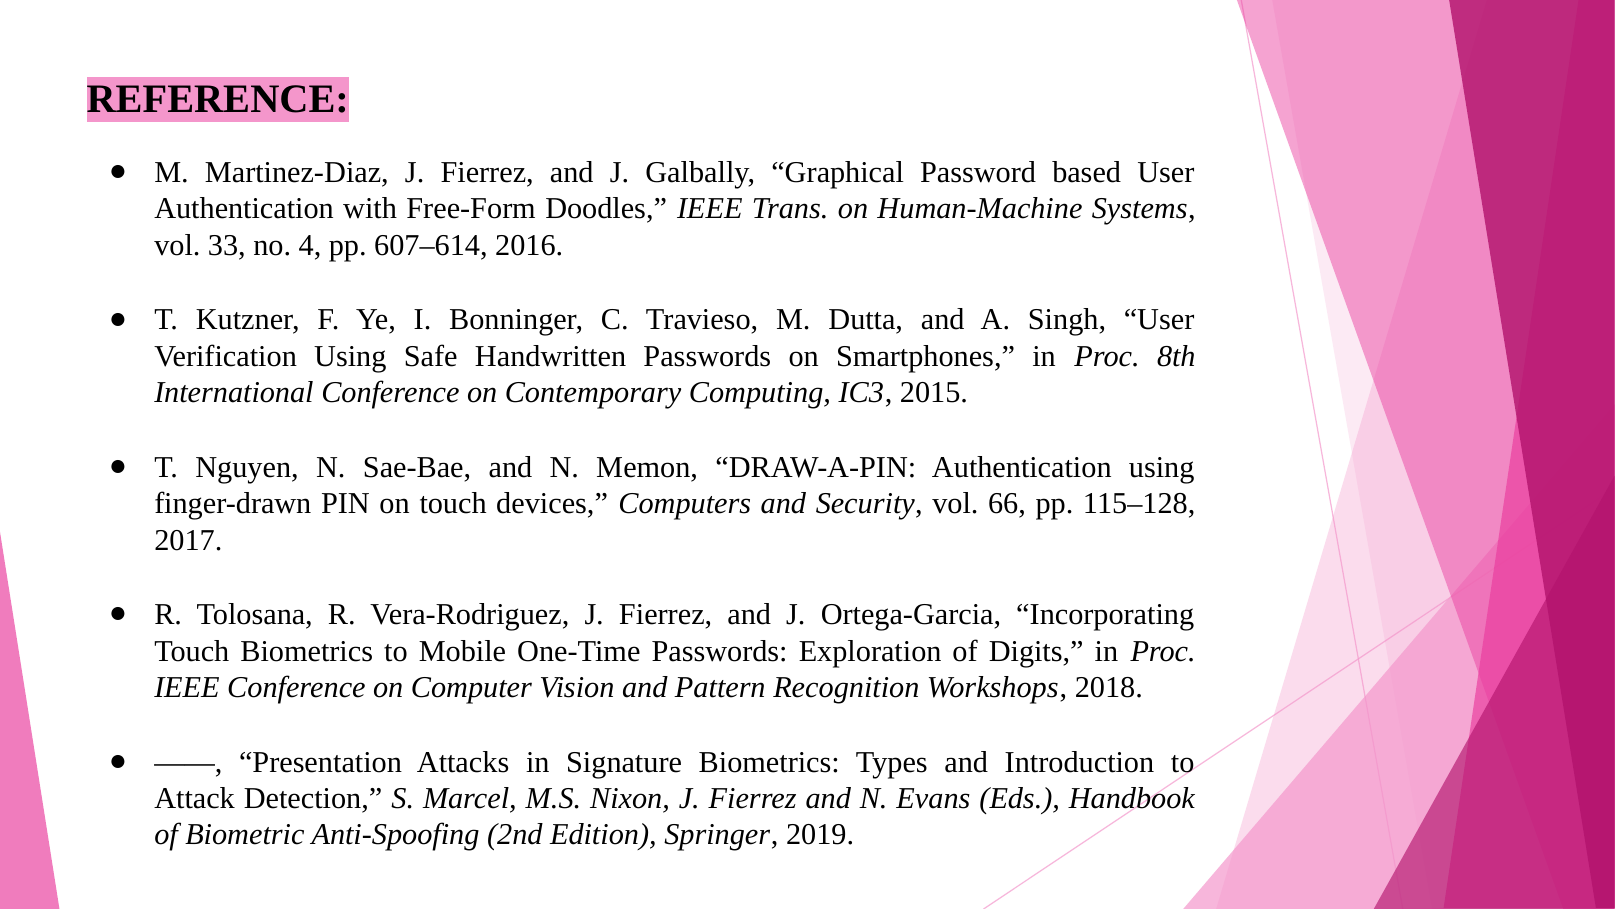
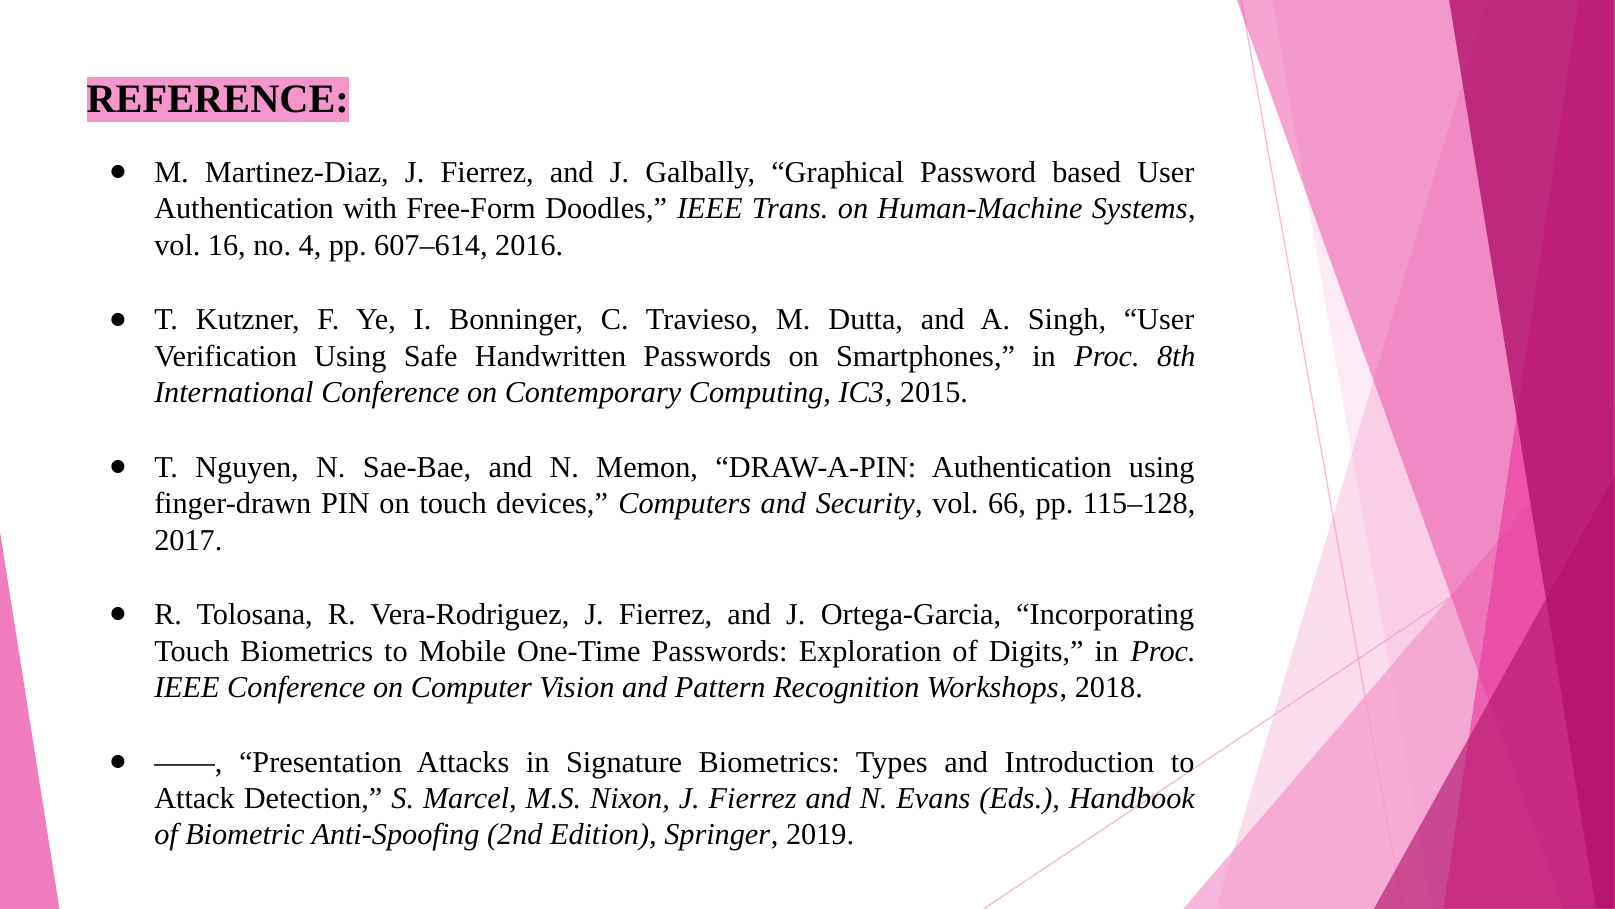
33: 33 -> 16 (227, 245)
